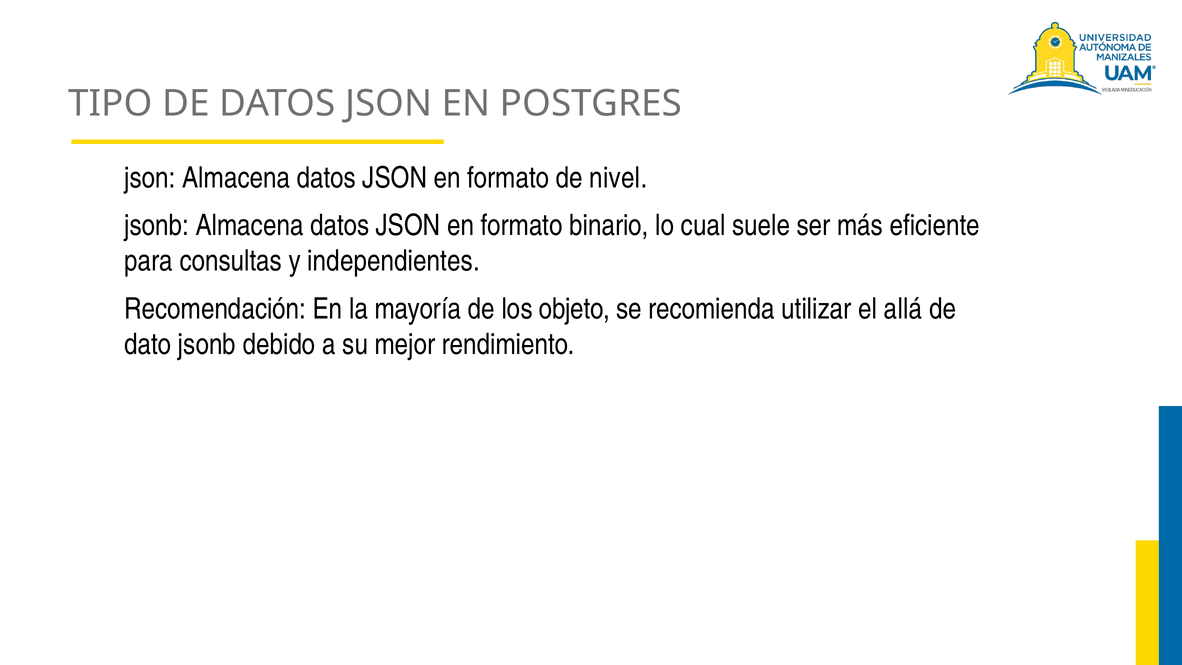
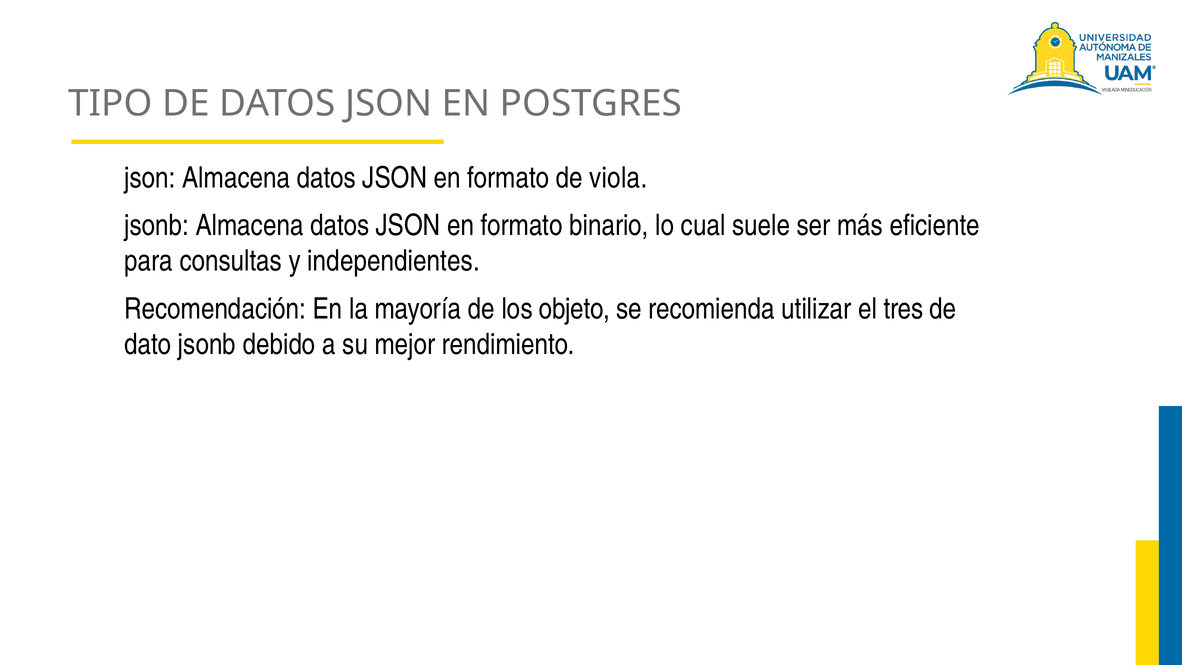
nivel: nivel -> viola (618, 178)
allá: allá -> tres (903, 309)
